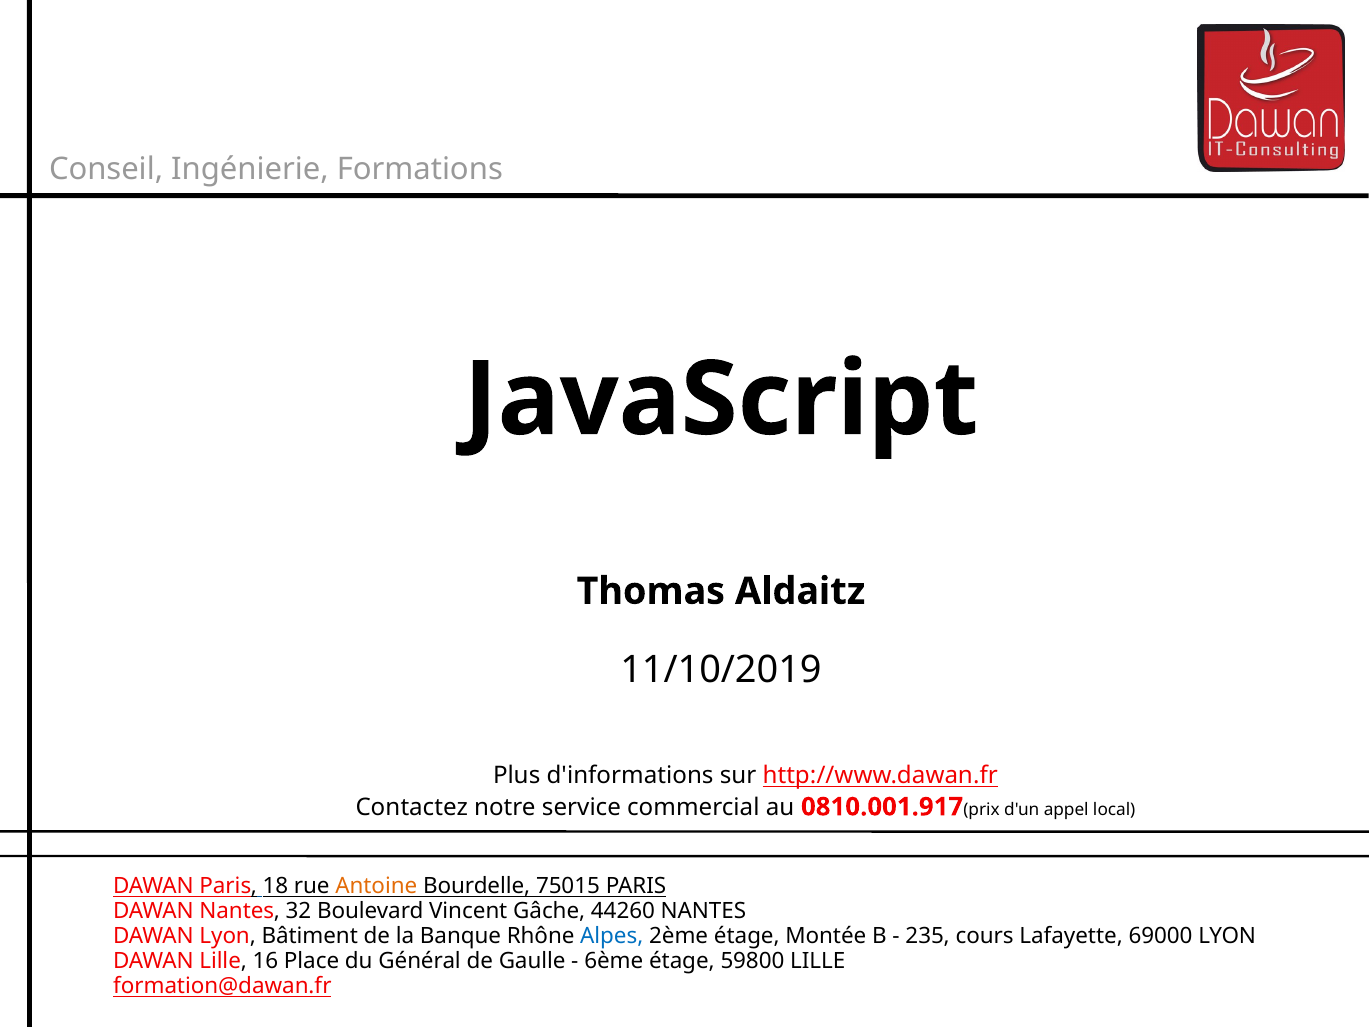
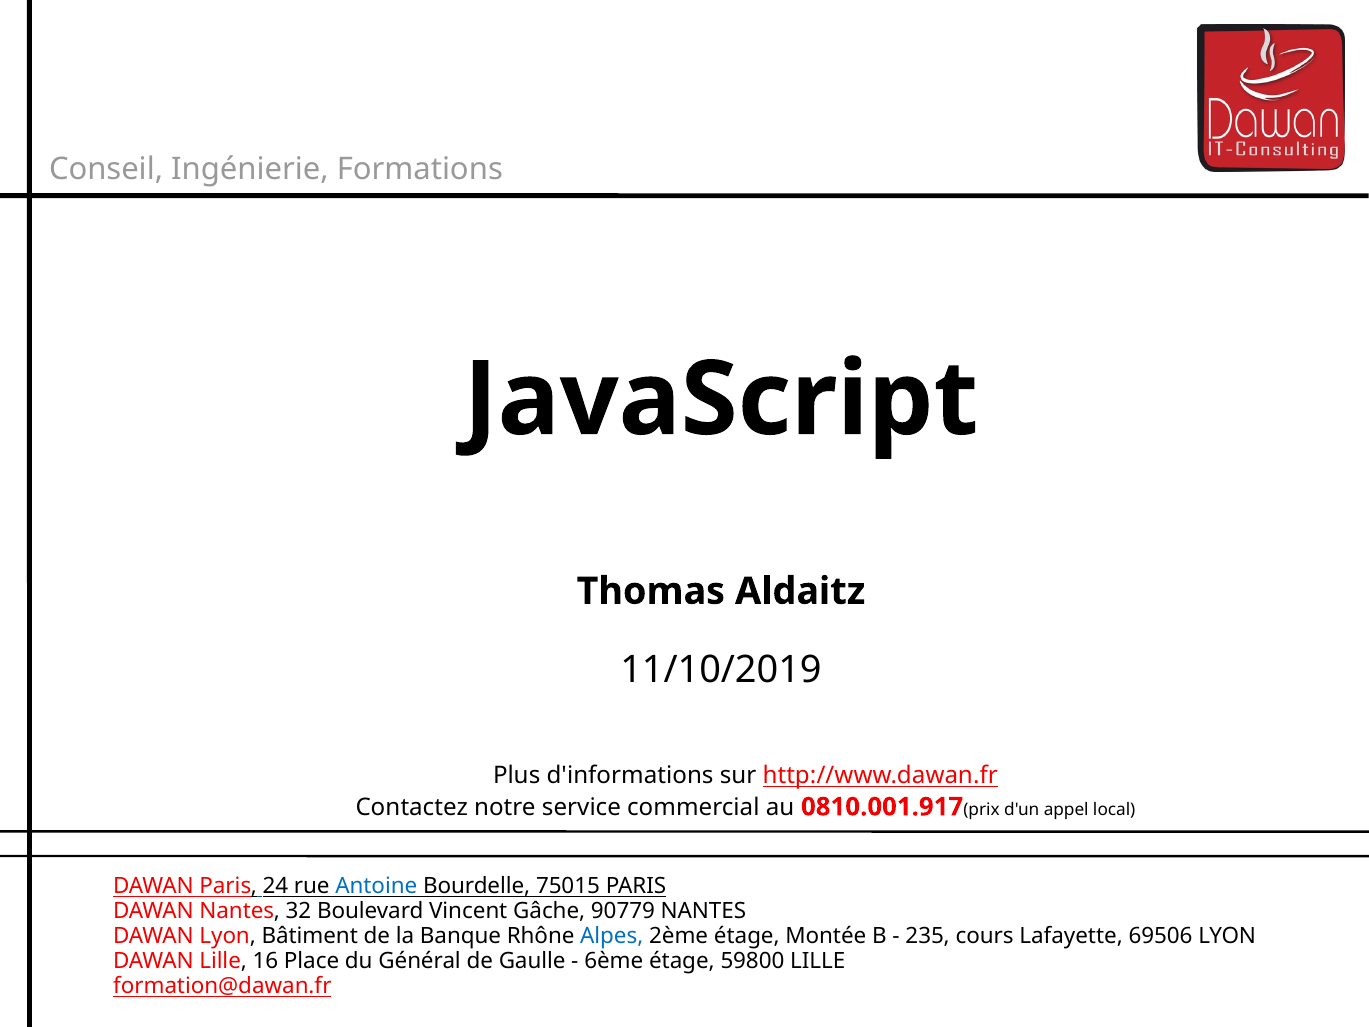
18: 18 -> 24 (275, 886)
Antoine colour: orange -> blue (376, 886)
44260: 44260 -> 90779 (623, 911)
69000: 69000 -> 69506 (1161, 936)
